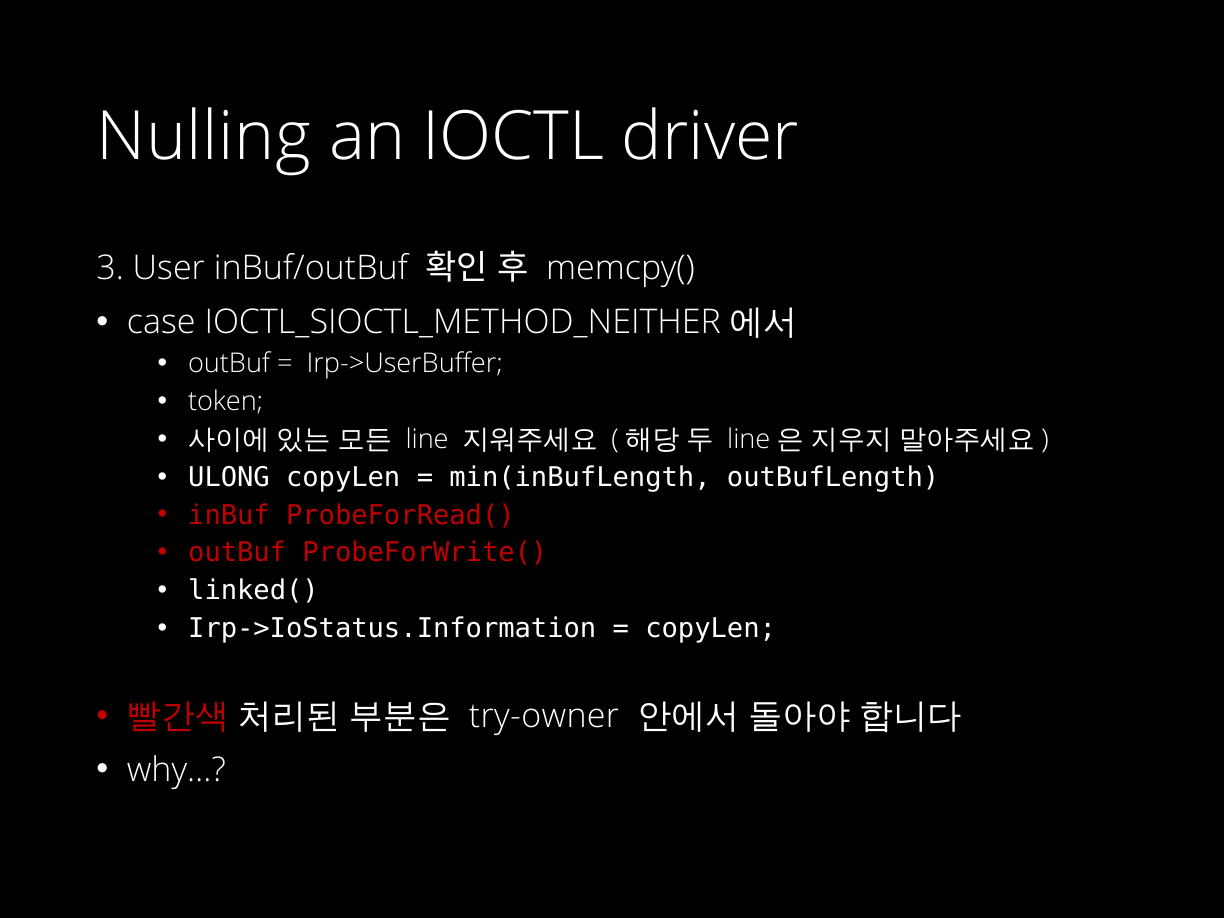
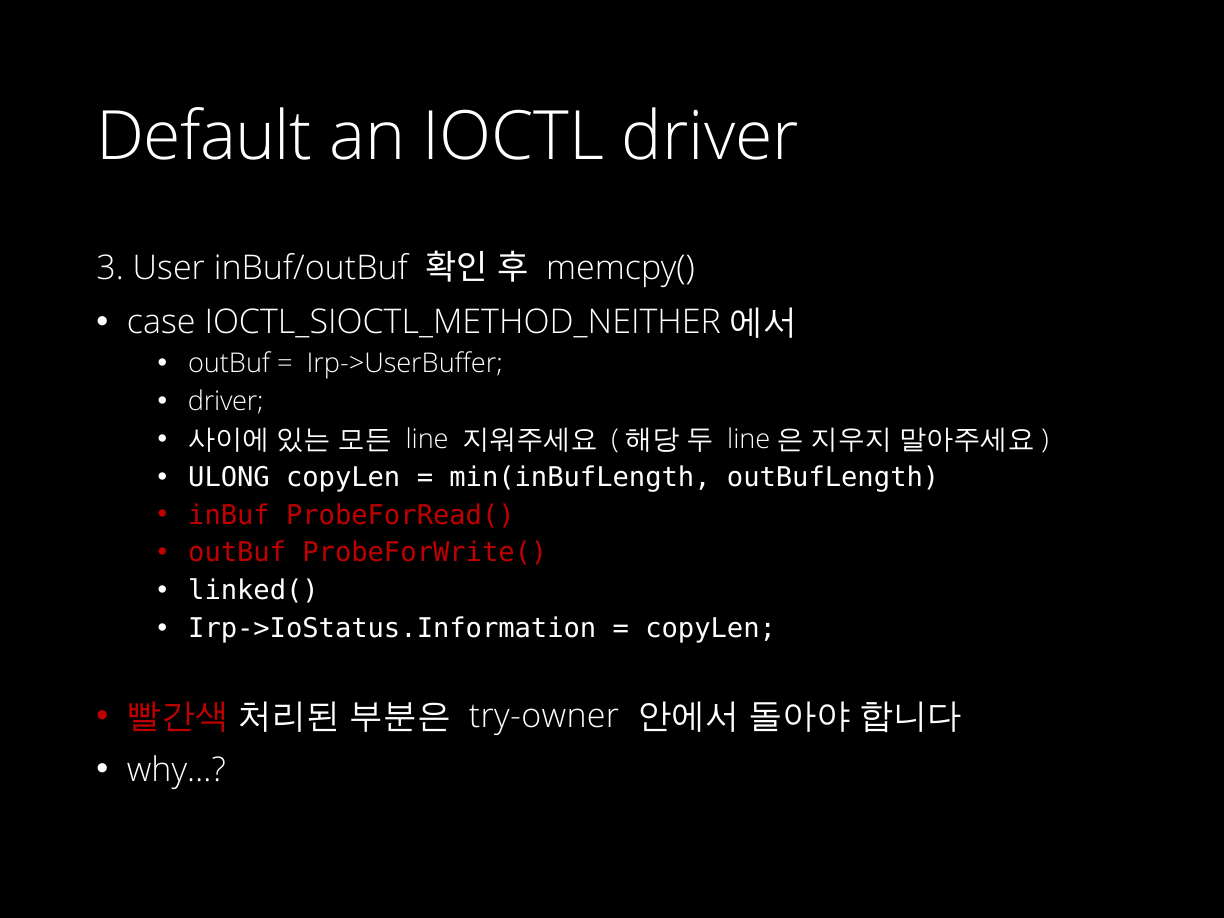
Nulling: Nulling -> Default (204, 137)
token: token -> driver (226, 402)
